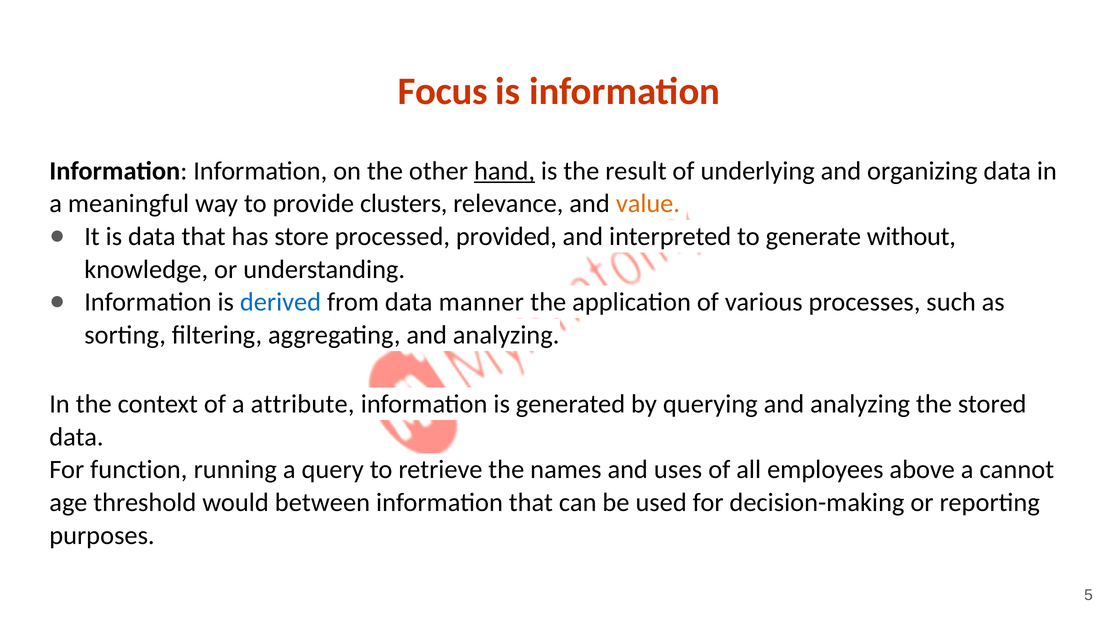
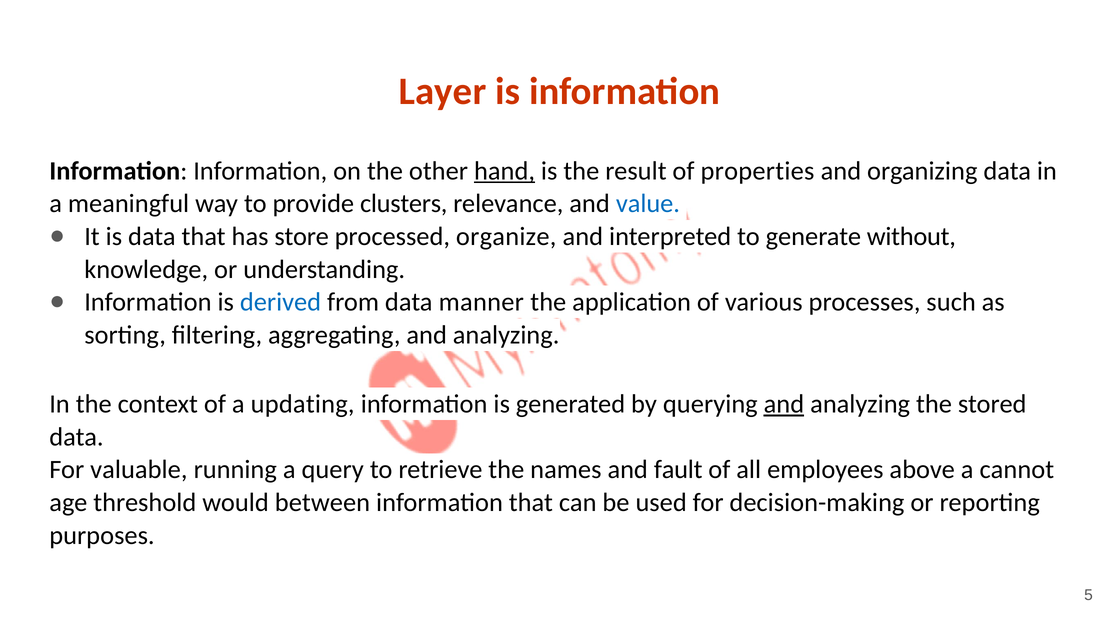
Focus: Focus -> Layer (442, 92)
underlying: underlying -> properties (758, 171)
value colour: orange -> blue (648, 204)
provided: provided -> organize (506, 237)
attribute: attribute -> updating (303, 404)
and underline: none -> present (784, 404)
function: function -> valuable (139, 470)
uses: uses -> fault (678, 470)
